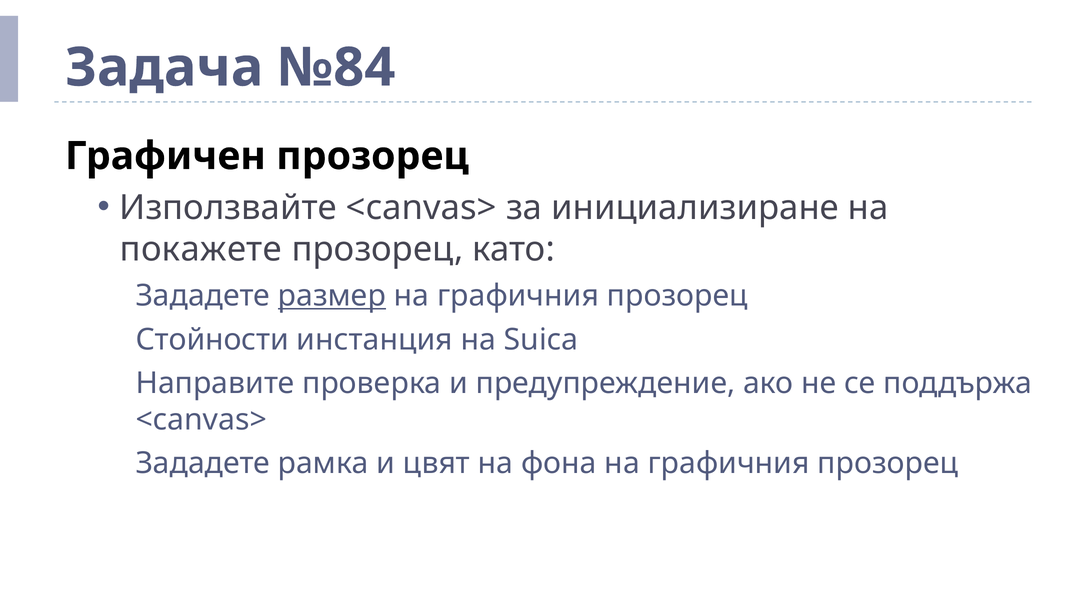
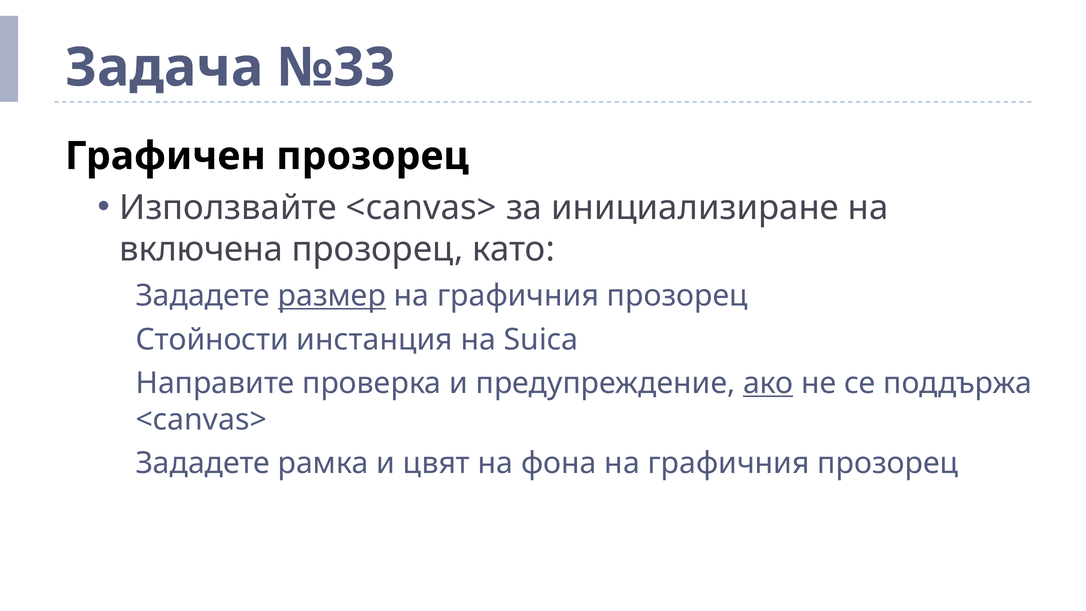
№84: №84 -> №33 (336, 68)
покажете: покажете -> включена (201, 249)
ако underline: none -> present (768, 383)
